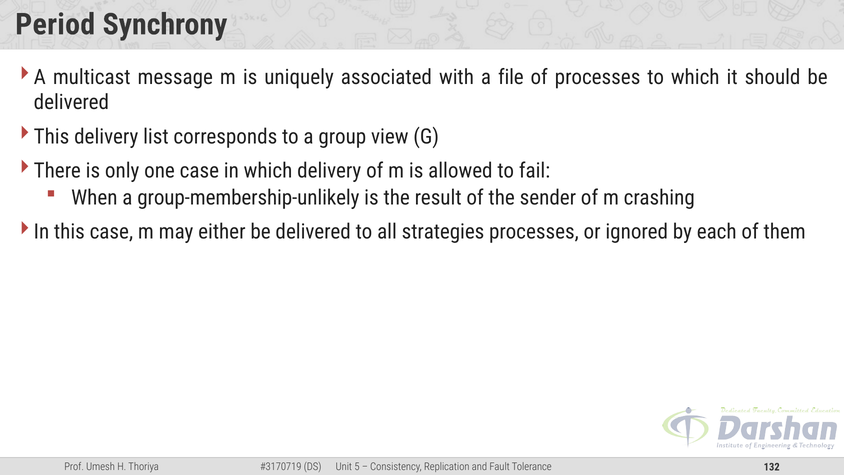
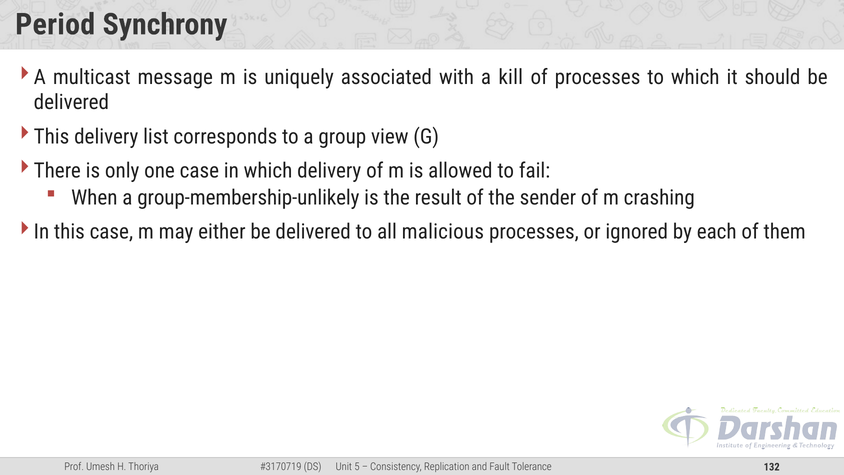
file: file -> kill (511, 77)
strategies: strategies -> malicious (443, 232)
